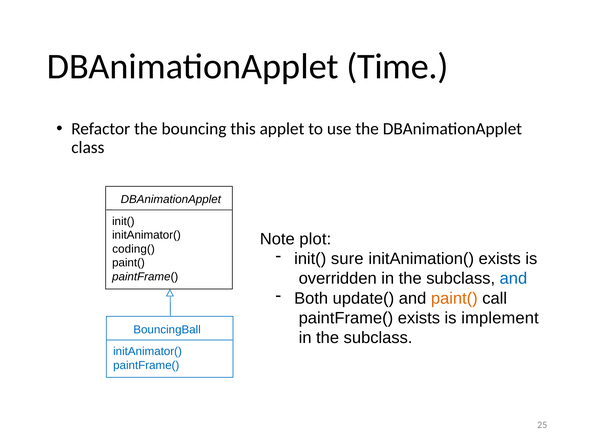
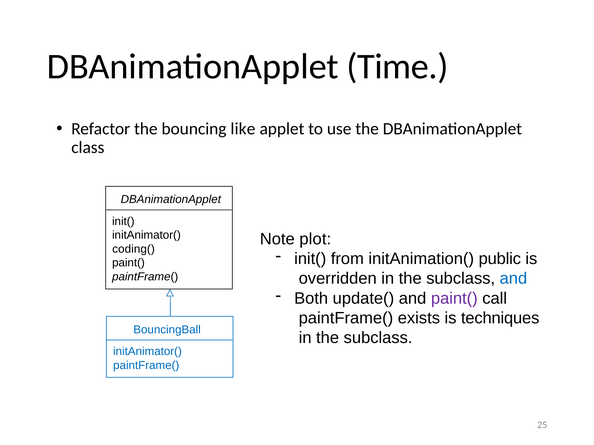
this: this -> like (243, 129)
sure: sure -> from (347, 259)
initAnimation( exists: exists -> public (500, 259)
paint( colour: orange -> purple (454, 299)
implement: implement -> techniques (500, 318)
